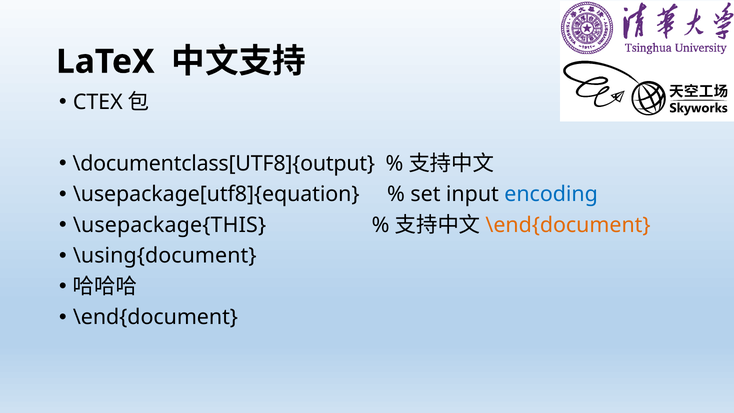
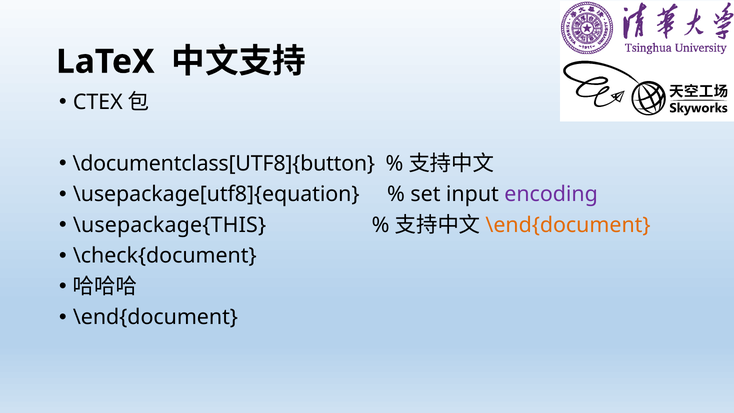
\documentclass[UTF8]{output: \documentclass[UTF8]{output -> \documentclass[UTF8]{button (224, 164)
encoding colour: blue -> purple (551, 194)
\using{document: \using{document -> \check{document (165, 256)
